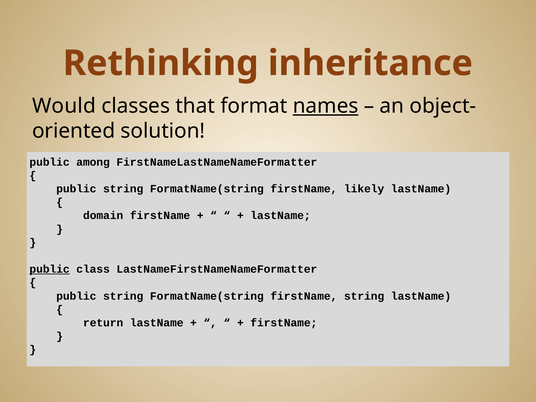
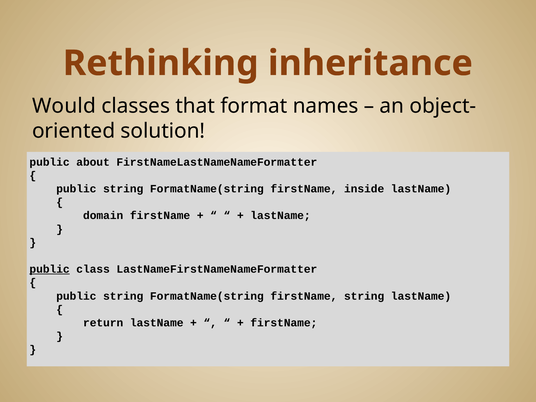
names underline: present -> none (326, 106)
among: among -> about (93, 162)
likely: likely -> inside (364, 189)
